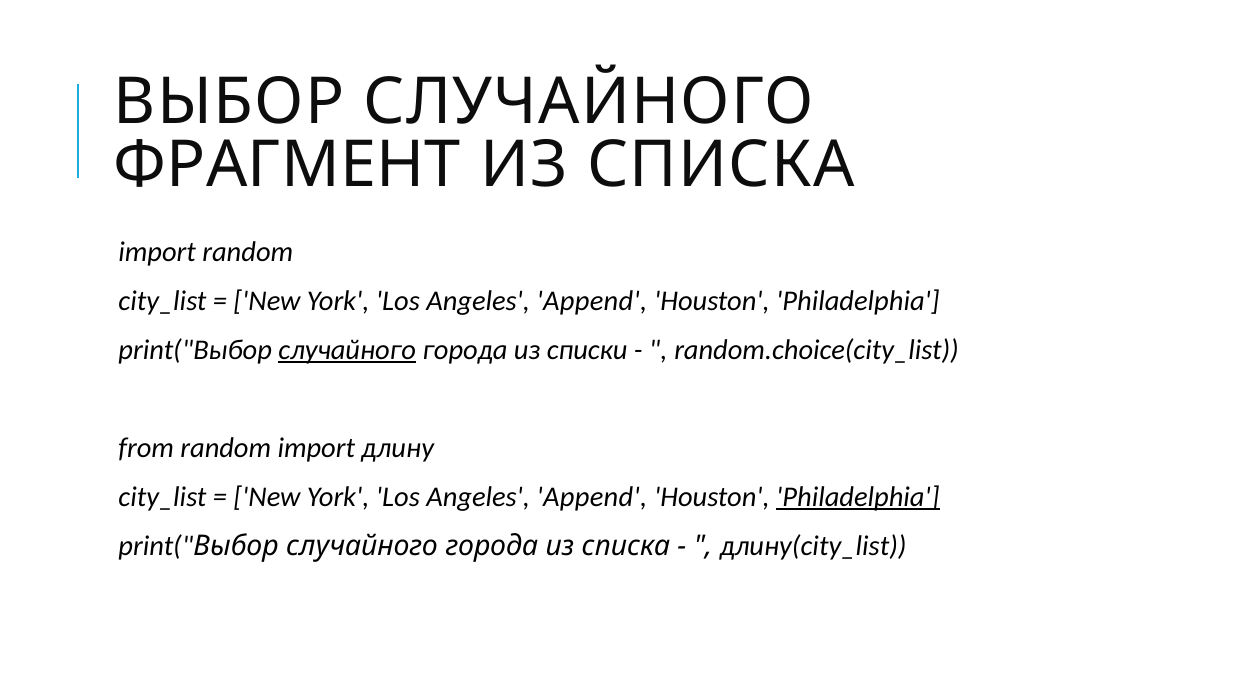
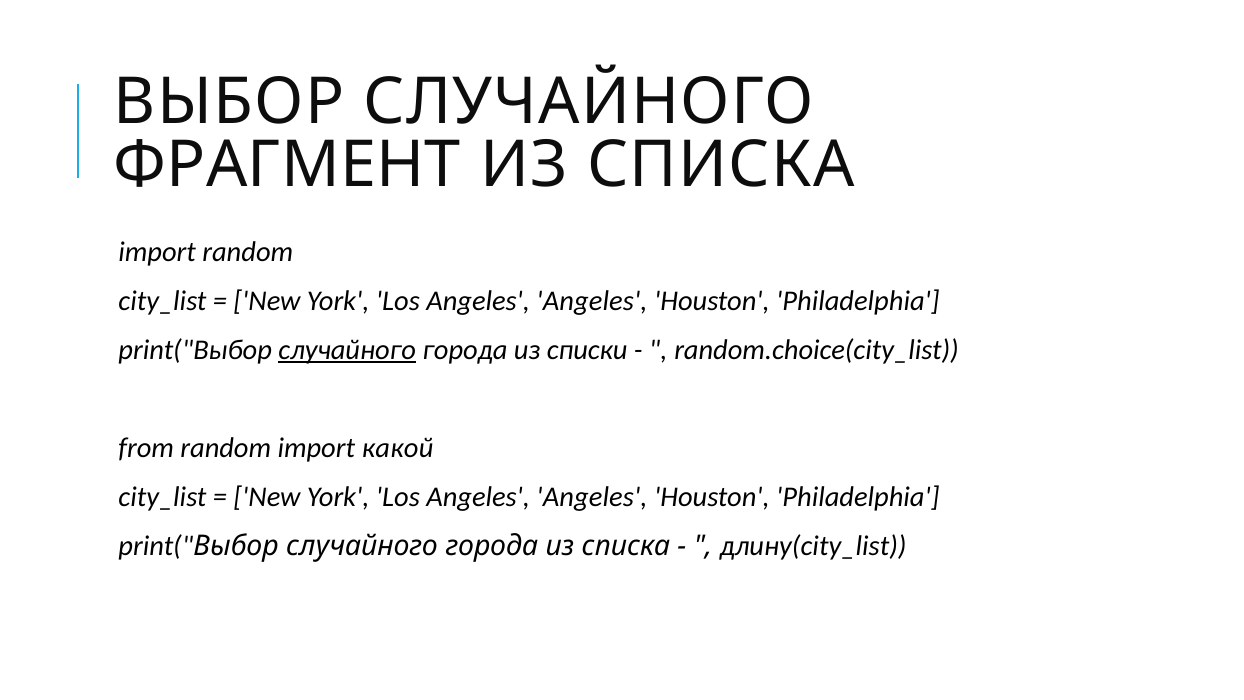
Append: Append -> Angeles (592, 301)
длину: длину -> какой (398, 448)
Append: Append -> Angeles (592, 497)
Philadelphia underline: present -> none (858, 497)
